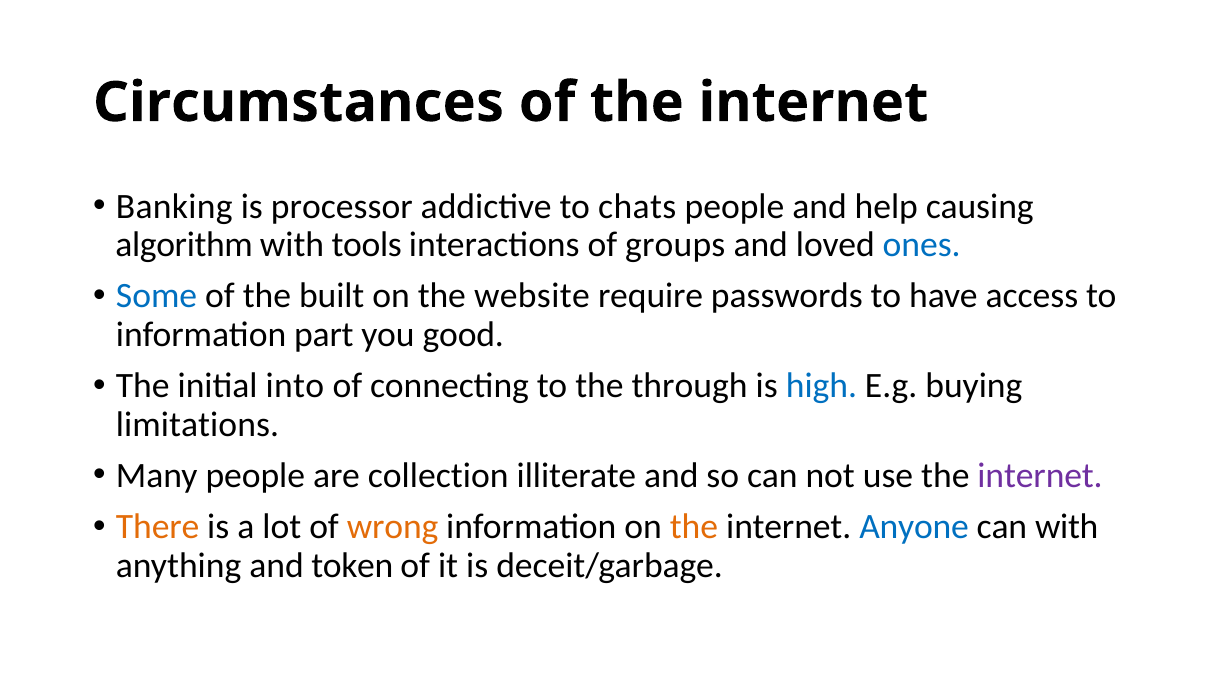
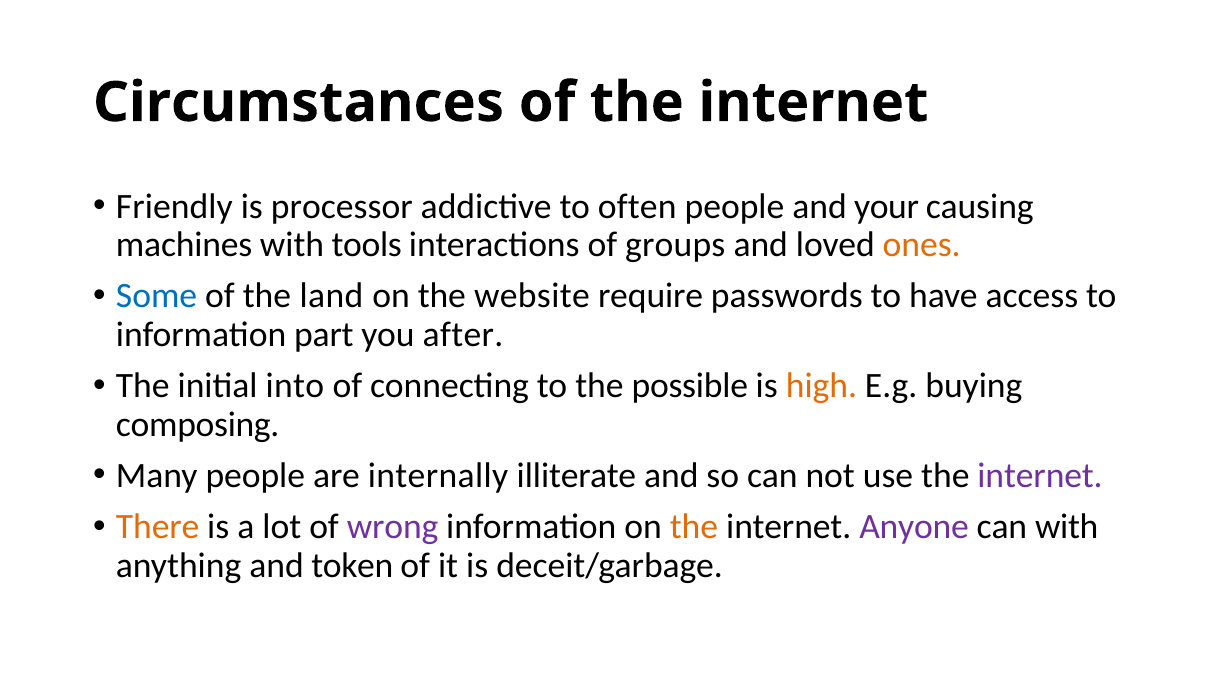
Banking: Banking -> Friendly (174, 206)
chats: chats -> often (637, 206)
help: help -> your (886, 206)
algorithm: algorithm -> machines (184, 245)
ones colour: blue -> orange (922, 245)
built: built -> land (331, 296)
good: good -> after (463, 335)
through: through -> possible (690, 386)
high colour: blue -> orange (821, 386)
limitations: limitations -> composing (198, 424)
collection: collection -> internally (438, 475)
wrong colour: orange -> purple (393, 527)
Anyone colour: blue -> purple (914, 527)
